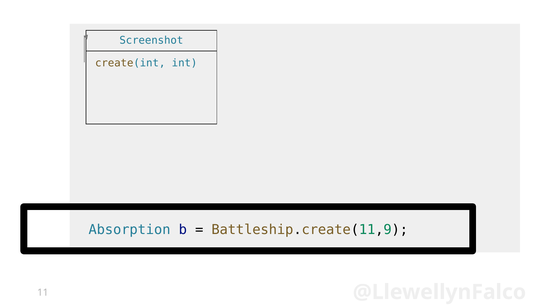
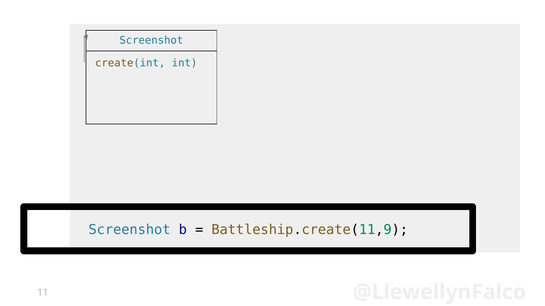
Absorption: Absorption -> Screenshot (129, 230)
